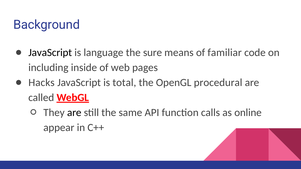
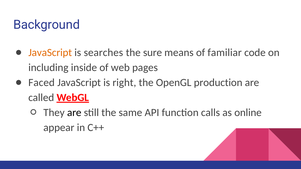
JavaScript colour: black -> orange (50, 53)
language: language -> searches (103, 53)
Hacks: Hacks -> Faced (42, 83)
total: total -> right (124, 83)
procedural: procedural -> production (218, 83)
